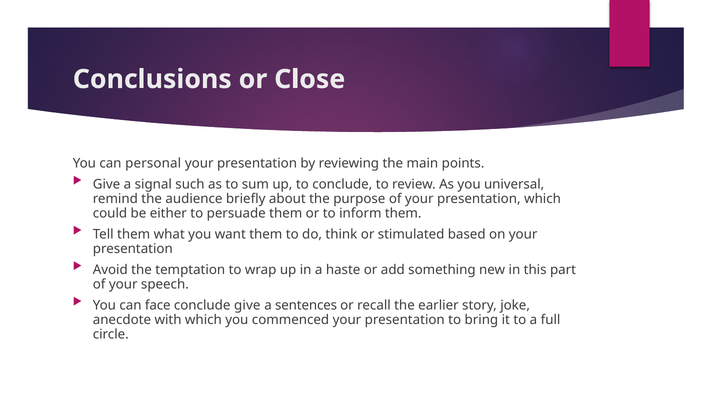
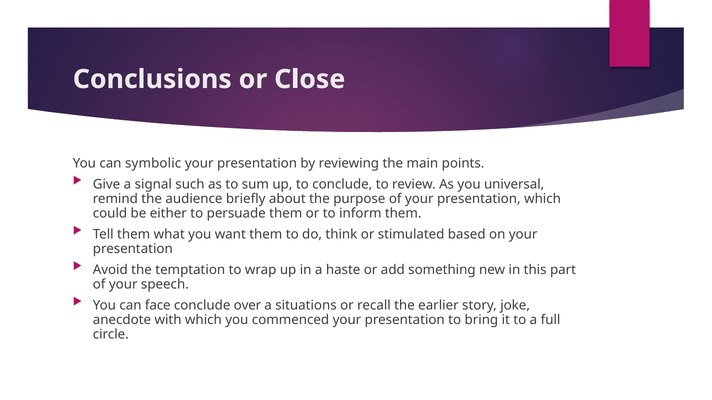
personal: personal -> symbolic (153, 164)
conclude give: give -> over (247, 306)
sentences: sentences -> situations (306, 306)
